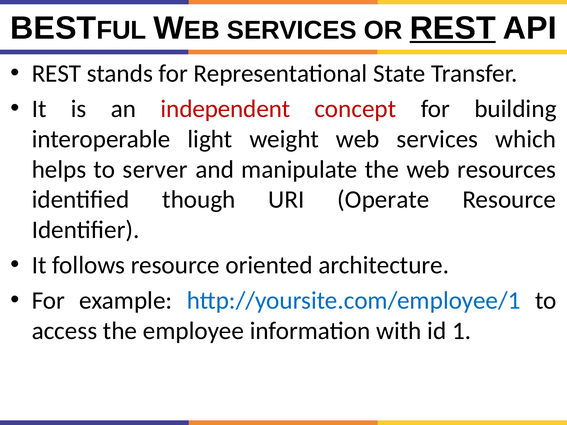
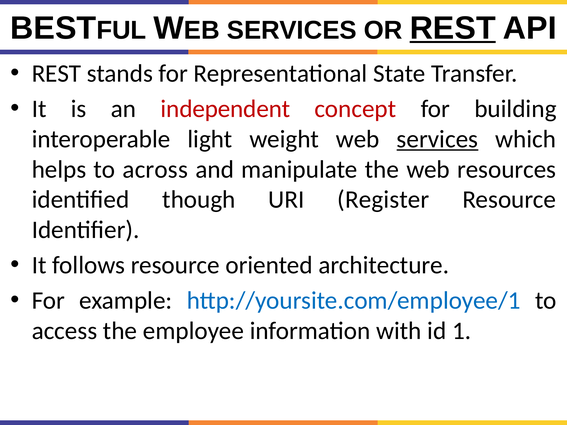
services underline: none -> present (437, 139)
server: server -> across (155, 169)
Operate: Operate -> Register (383, 200)
